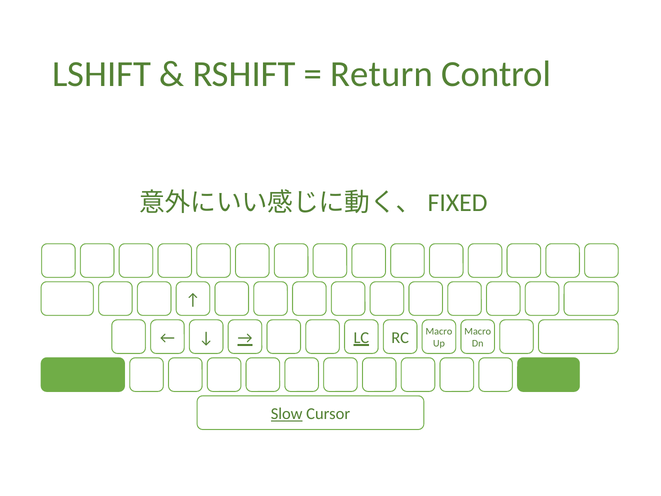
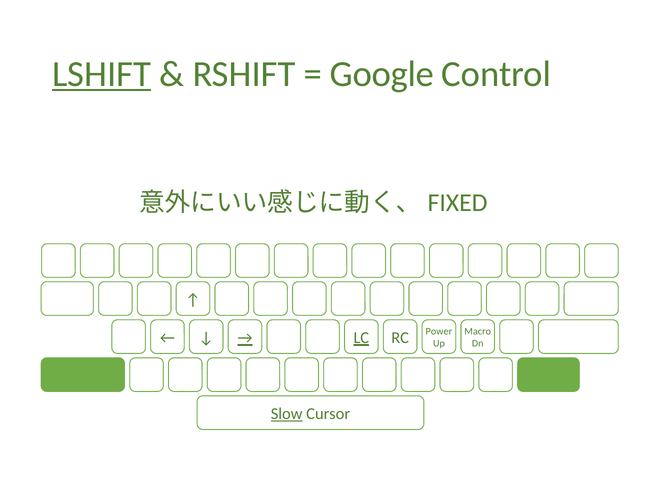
LSHIFT underline: none -> present (102, 74)
Return: Return -> Google (382, 74)
RC Macro: Macro -> Power (439, 331)
